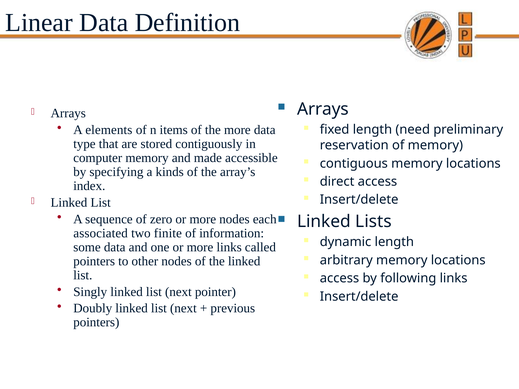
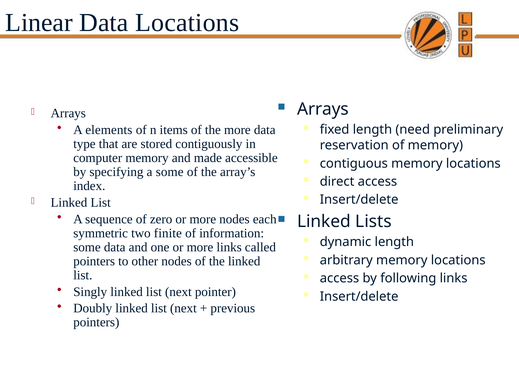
Data Definition: Definition -> Locations (187, 23)
a kinds: kinds -> some (170, 172)
associated: associated -> symmetric (101, 233)
